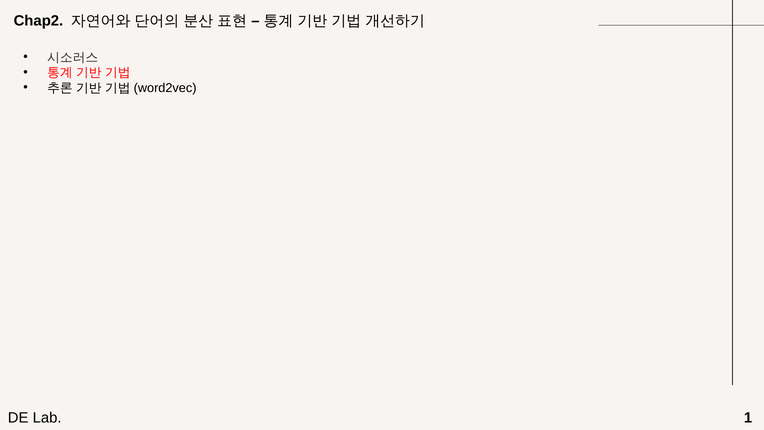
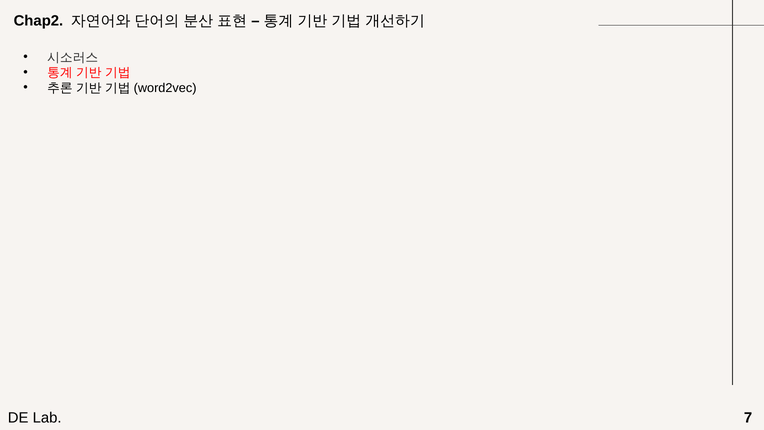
1: 1 -> 7 (748, 418)
